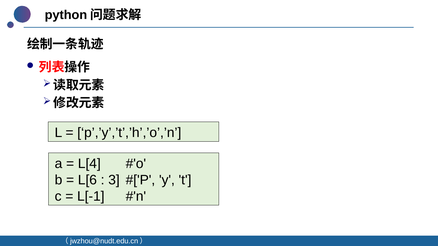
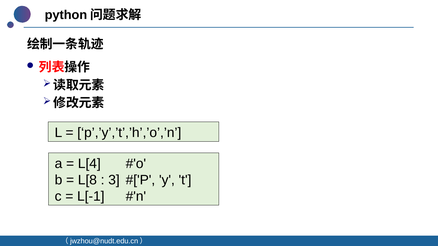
L[6: L[6 -> L[8 (87, 180)
